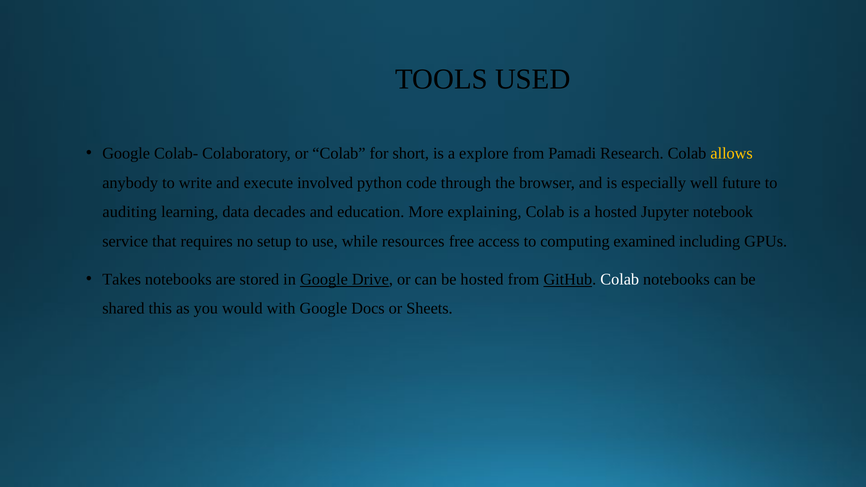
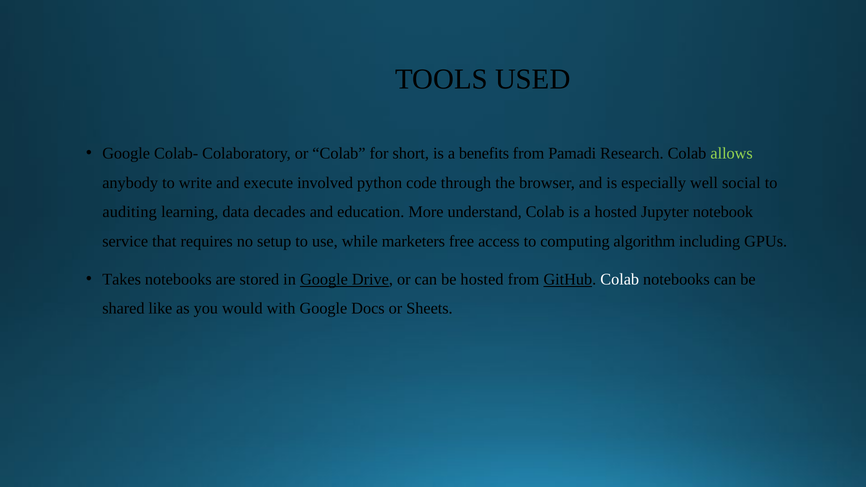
explore: explore -> benefits (484, 154)
allows colour: yellow -> light green (732, 154)
future: future -> social (741, 183)
explaining: explaining -> understand (485, 212)
resources: resources -> marketers (413, 241)
examined: examined -> algorithm (644, 241)
this: this -> like (160, 309)
